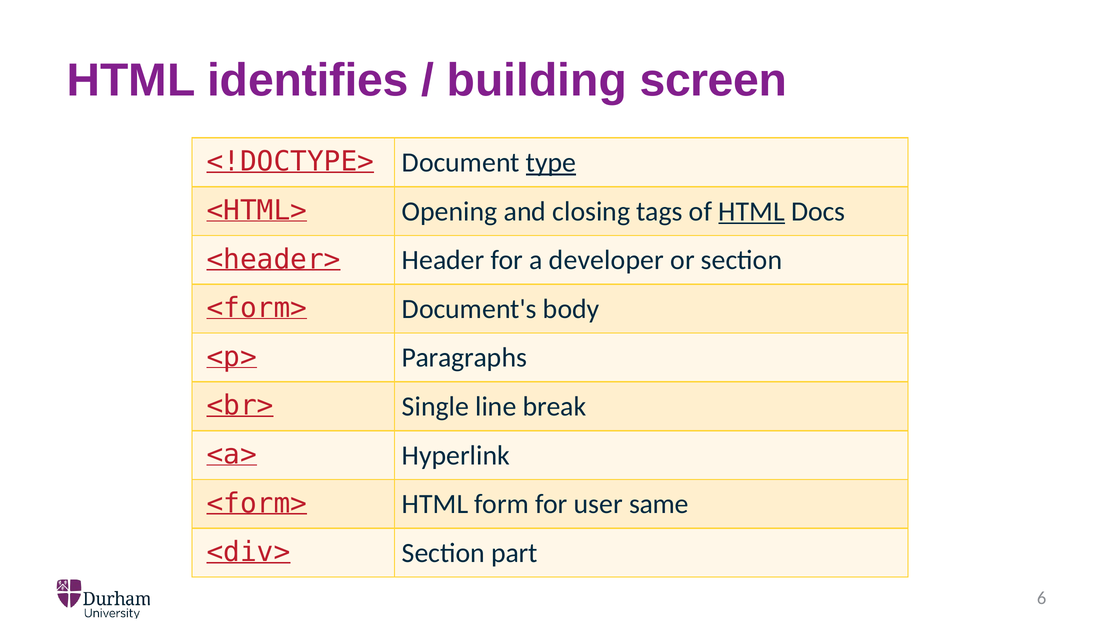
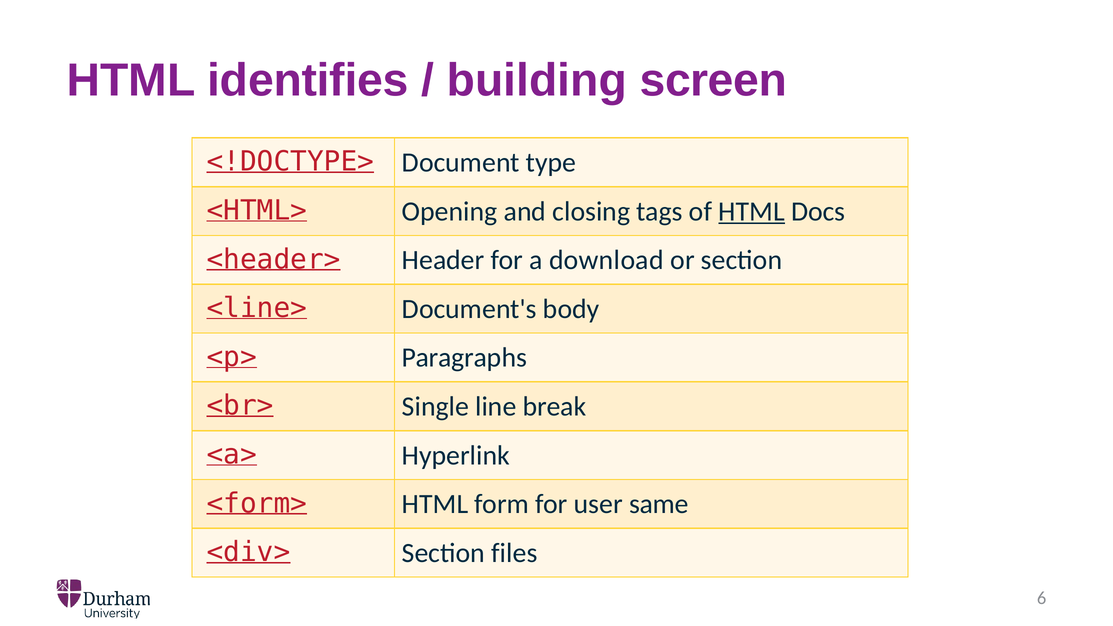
type underline: present -> none (551, 163)
developer: developer -> download (606, 260)
<form>: <form> -> <line> (257, 308)
part: part -> files (514, 553)
